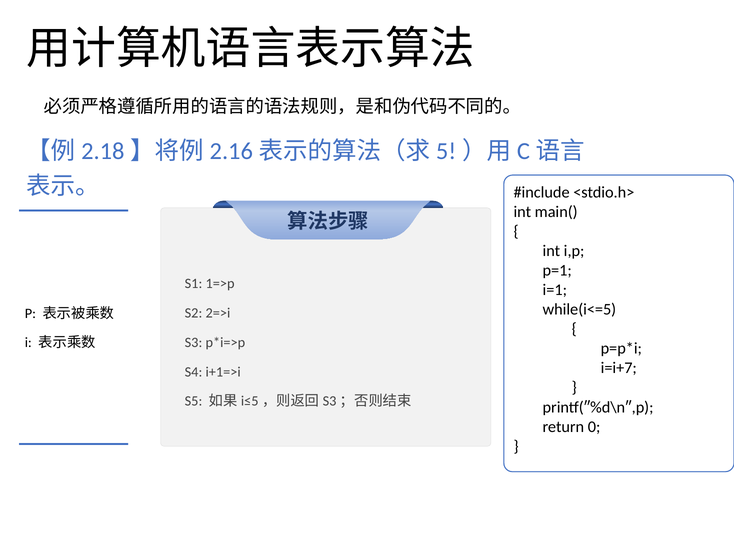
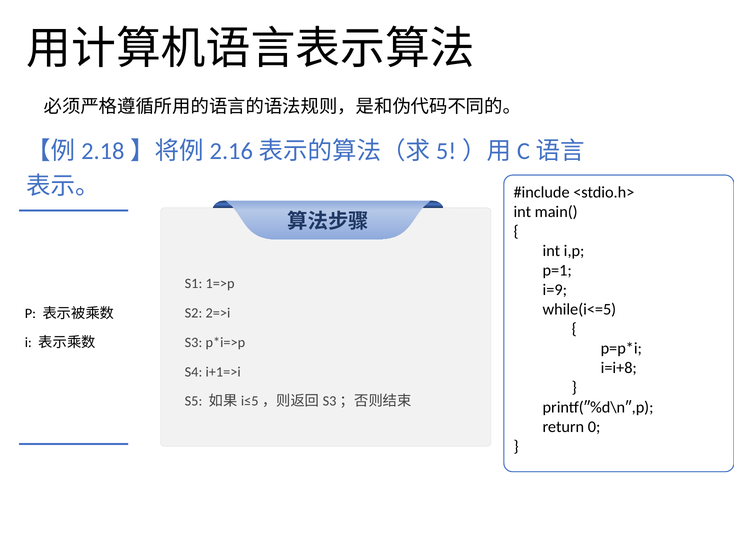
i=1: i=1 -> i=9 (555, 290)
i=i+7: i=i+7 -> i=i+8 (619, 368)
